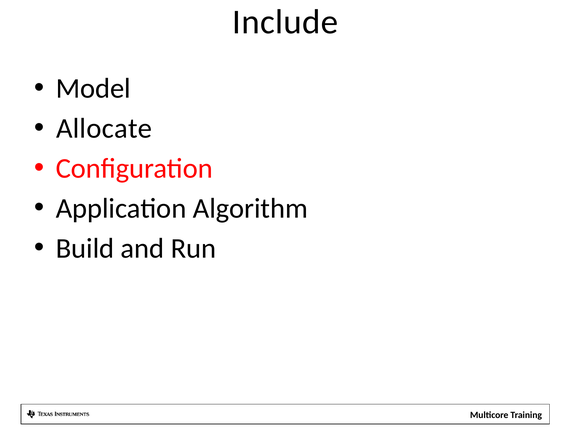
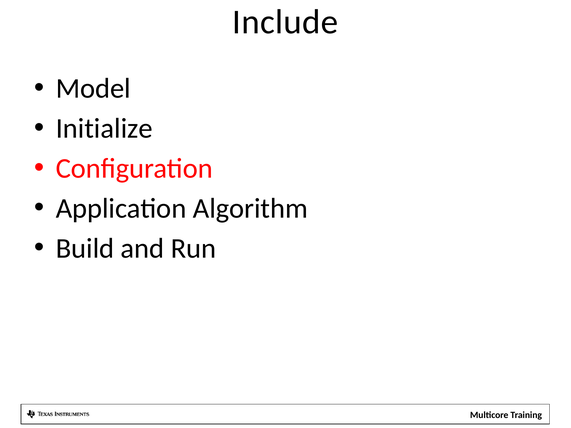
Allocate: Allocate -> Initialize (104, 129)
